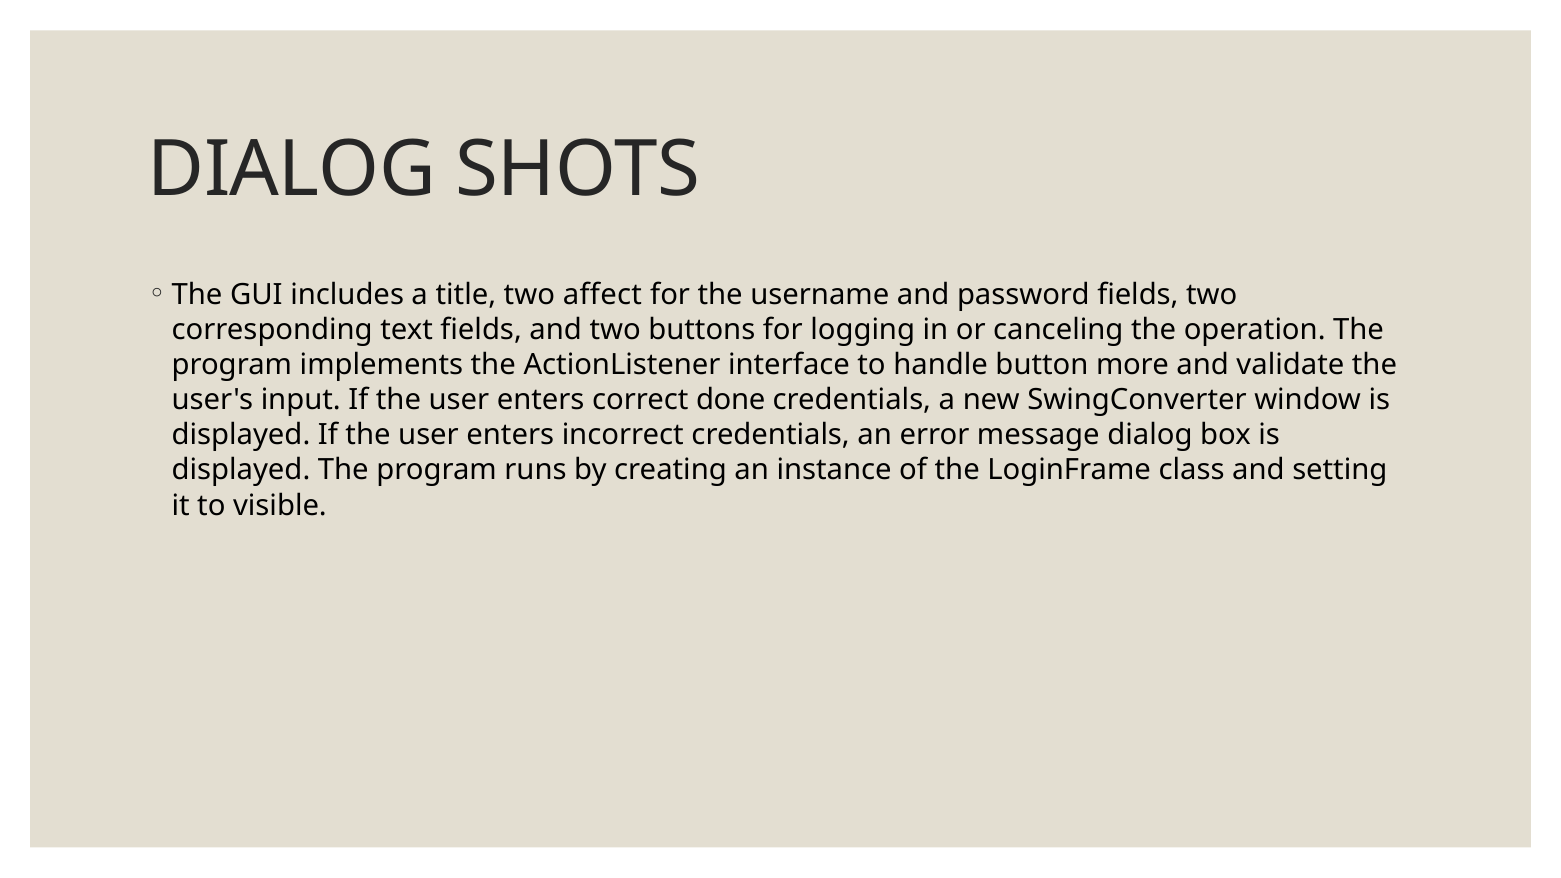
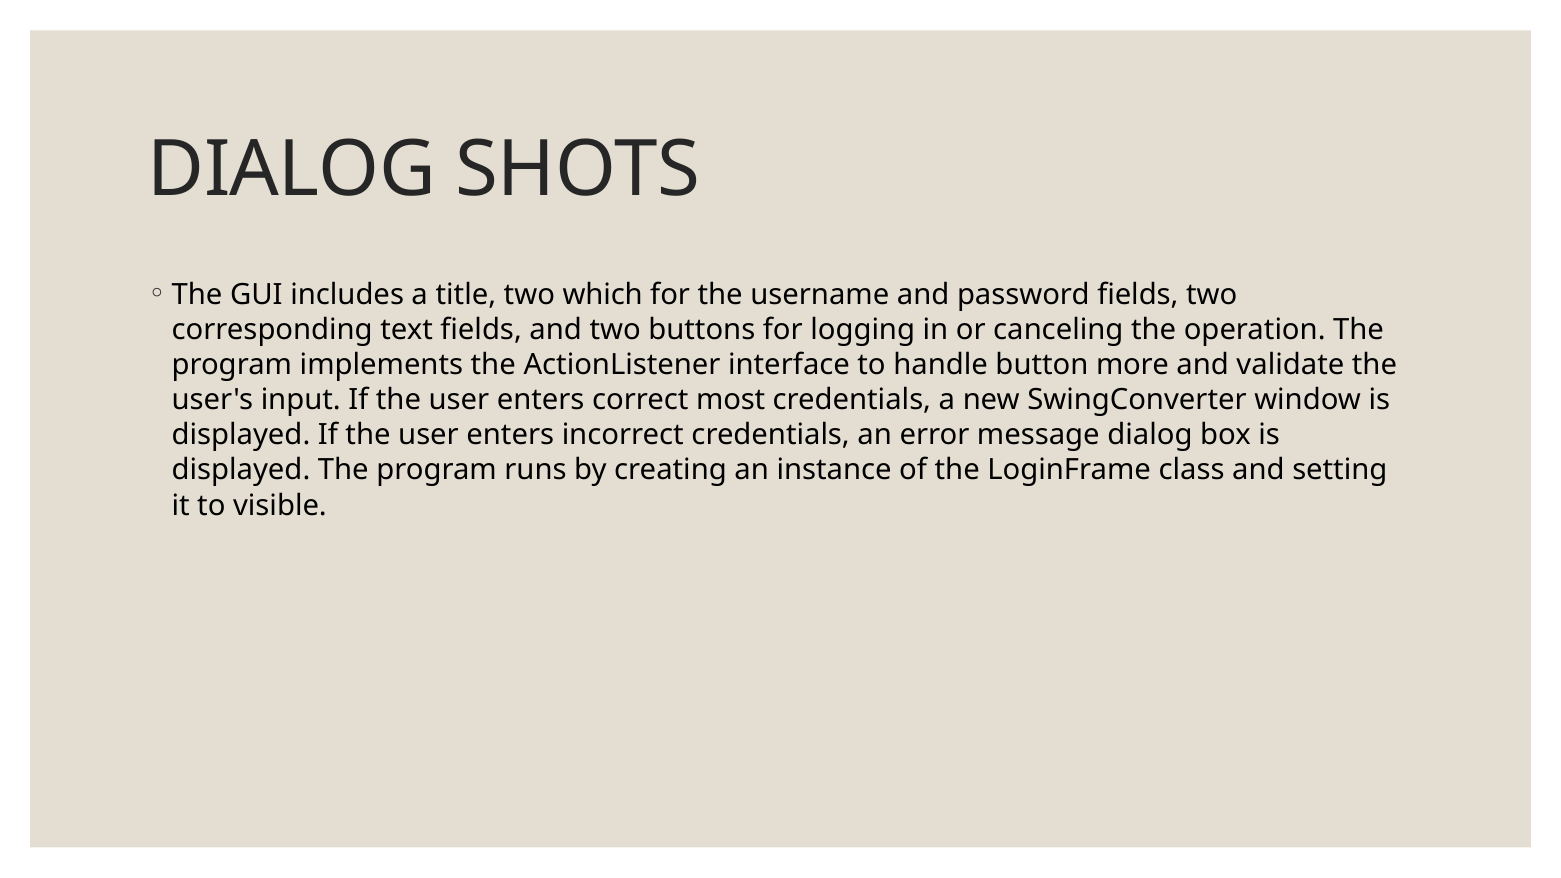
affect: affect -> which (603, 295)
done: done -> most (731, 400)
